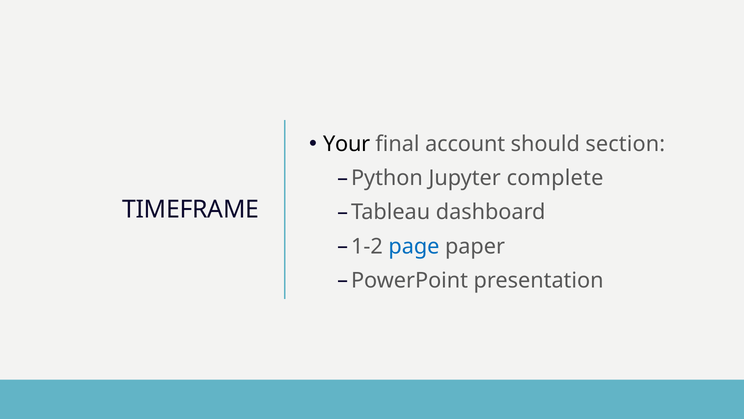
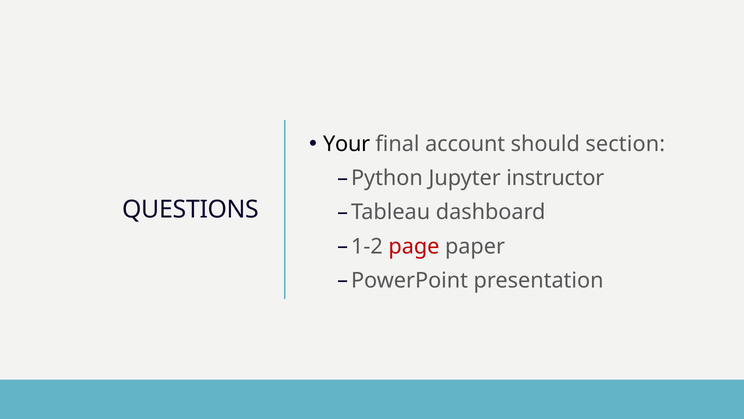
complete: complete -> instructor (555, 178)
TIMEFRAME: TIMEFRAME -> QUESTIONS (191, 209)
page colour: blue -> red (414, 246)
